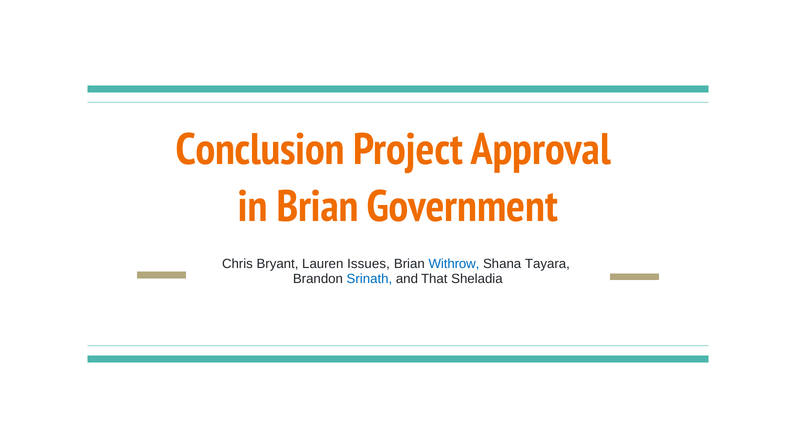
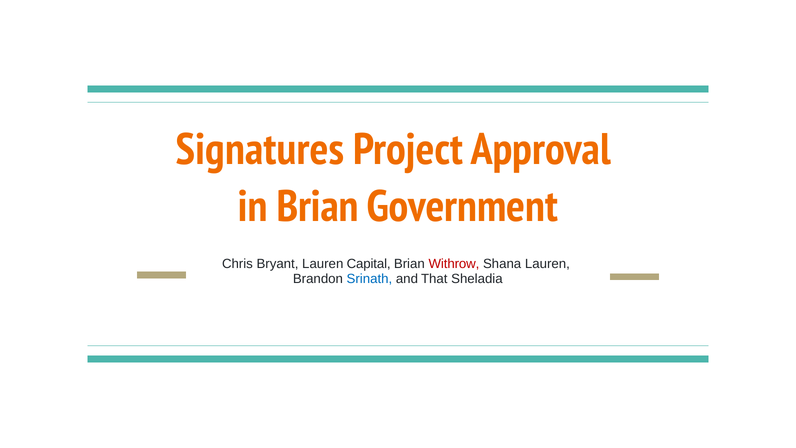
Conclusion: Conclusion -> Signatures (260, 149)
Issues: Issues -> Capital (369, 264)
Withrow colour: blue -> red (454, 264)
Shana Tayara: Tayara -> Lauren (547, 264)
